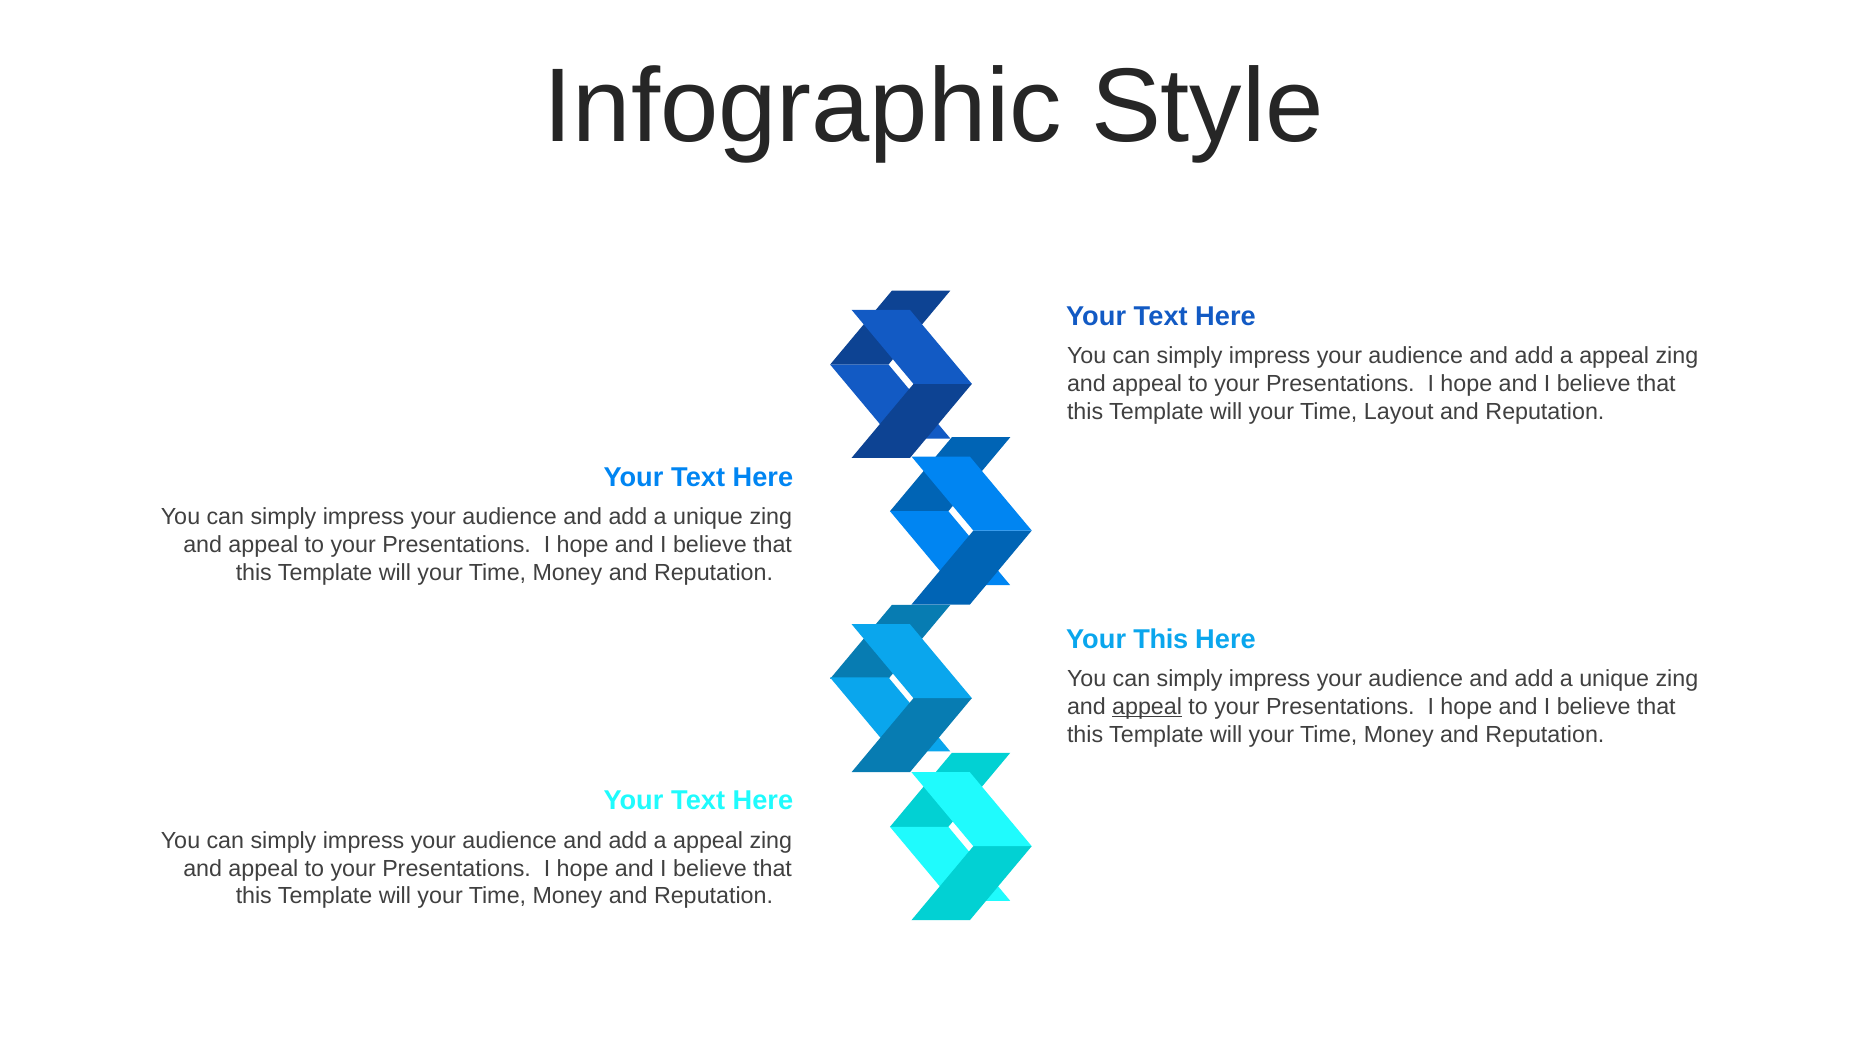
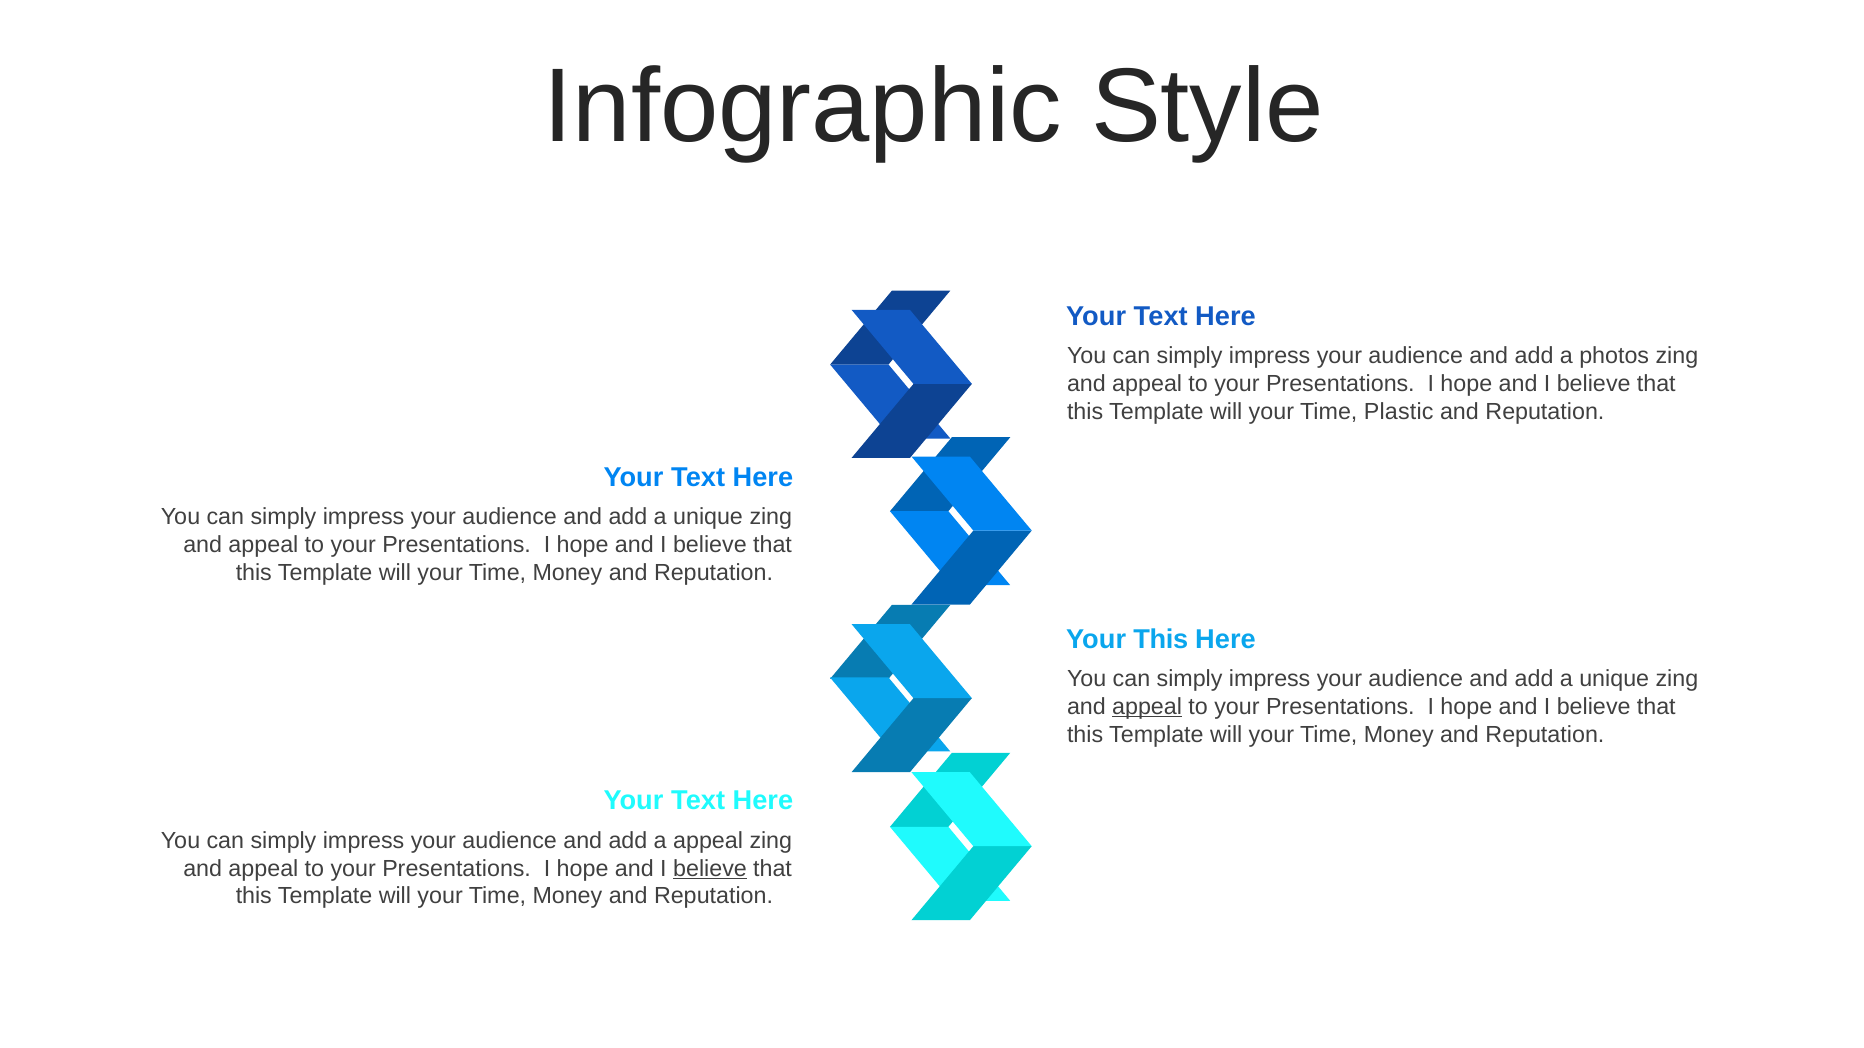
appeal: appeal -> photos (1614, 356)
Layout: Layout -> Plastic (1399, 412)
believe underline: none -> present (710, 869)
